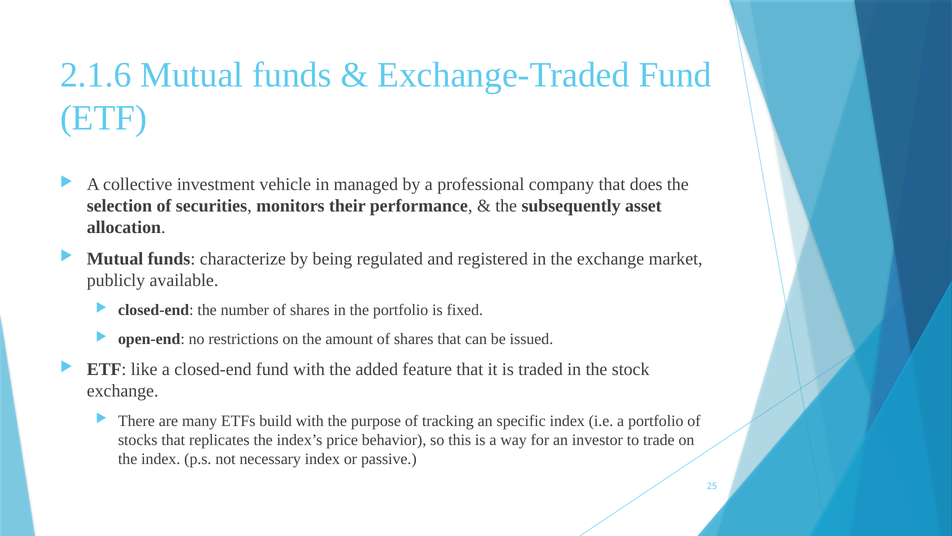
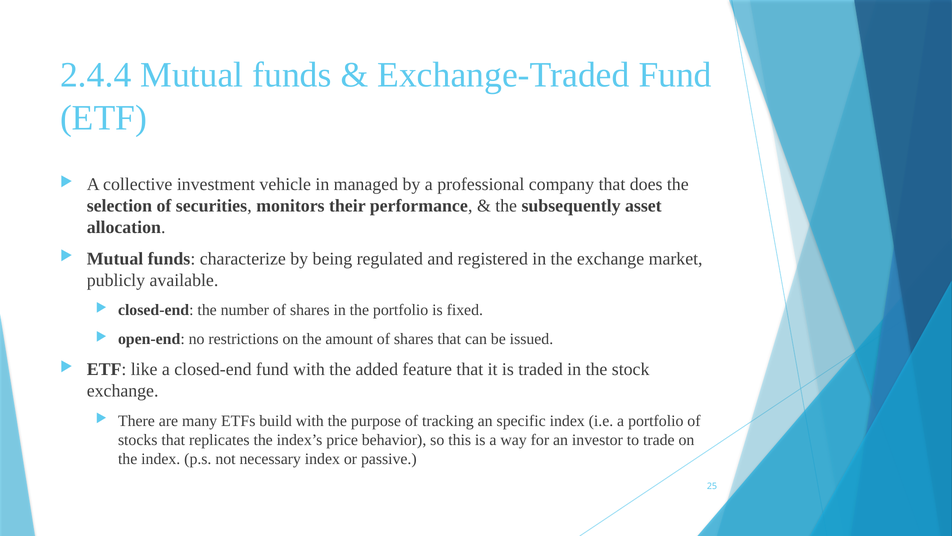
2.1.6: 2.1.6 -> 2.4.4 (96, 75)
